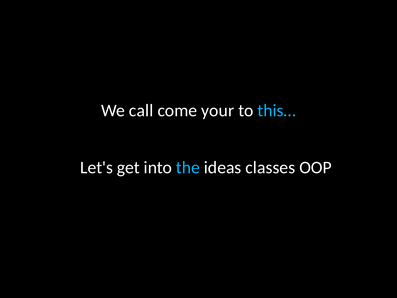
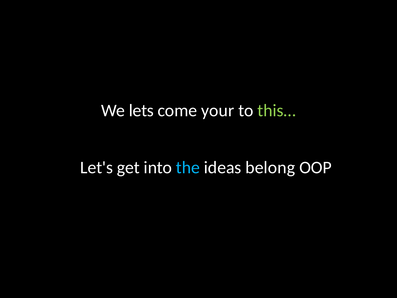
call: call -> lets (141, 110)
this… colour: light blue -> light green (277, 110)
classes: classes -> belong (270, 167)
